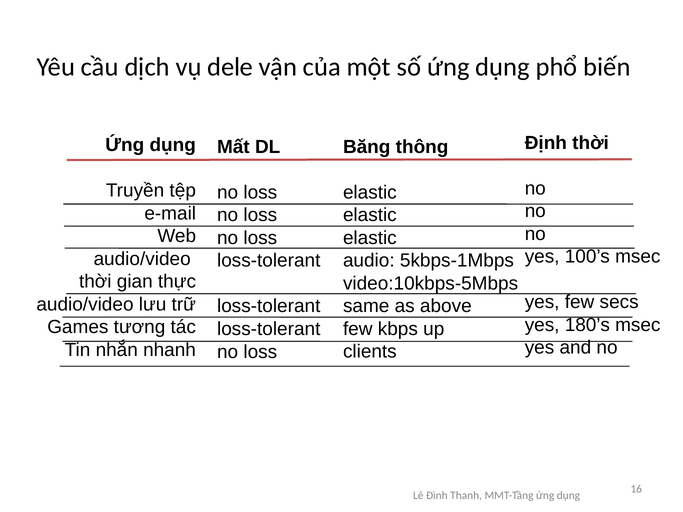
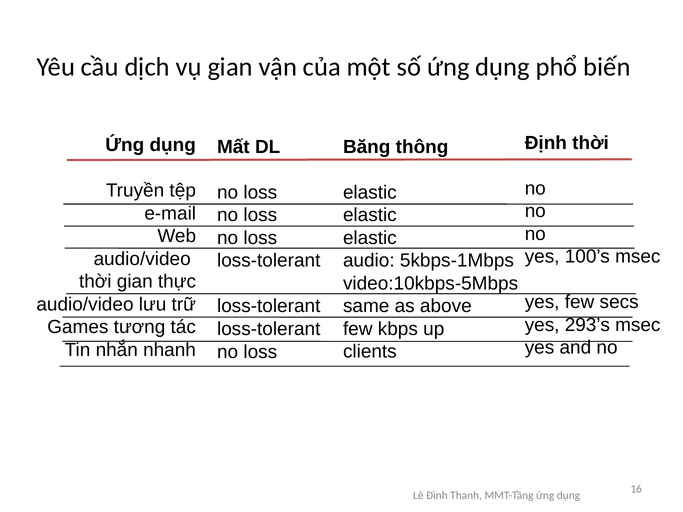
vụ dele: dele -> gian (230, 67)
180’s: 180’s -> 293’s (587, 325)
